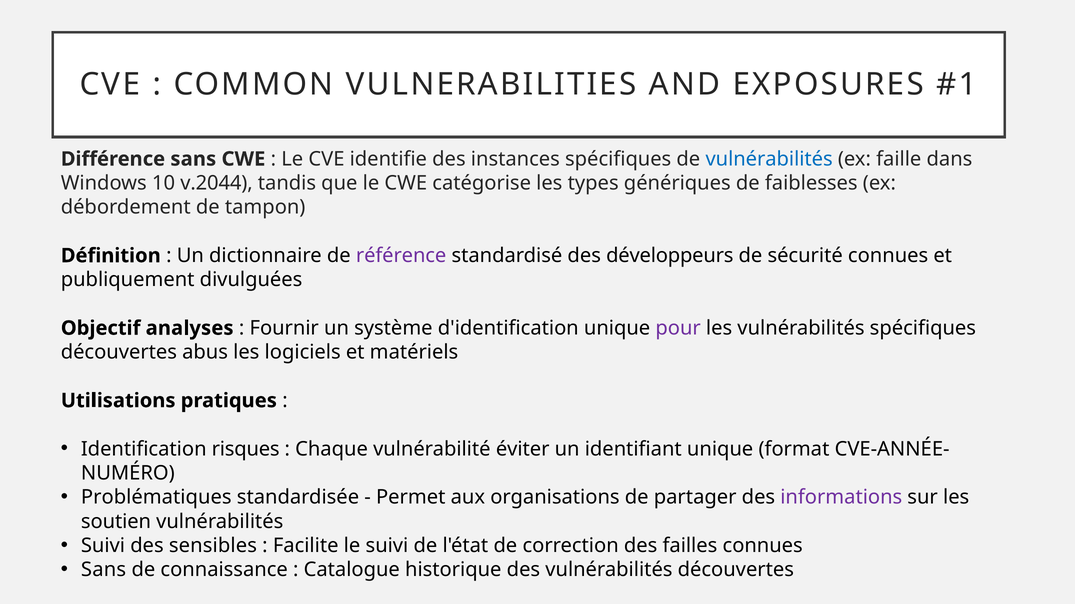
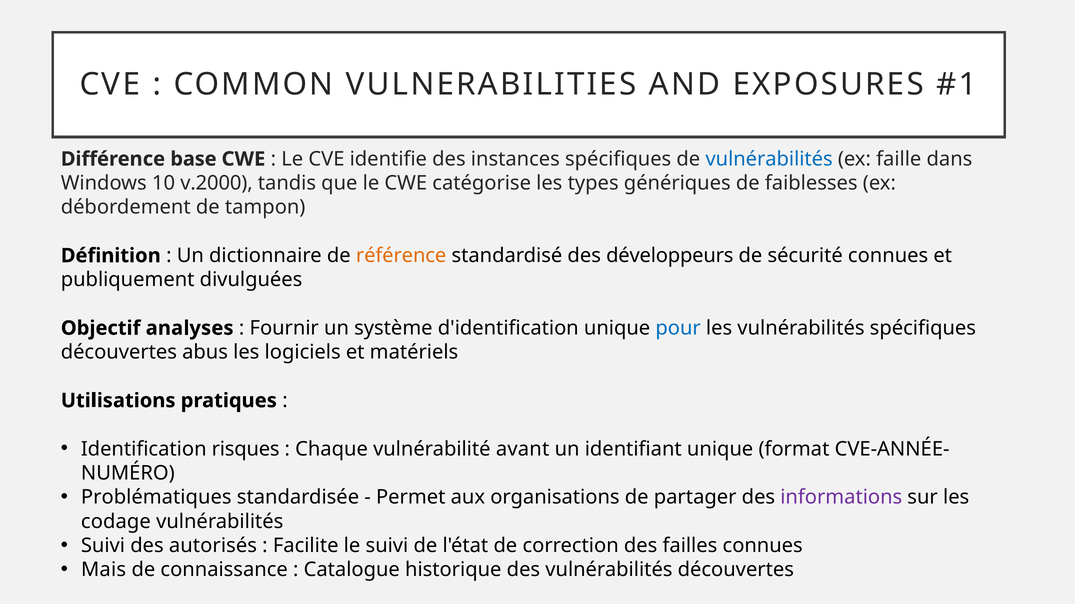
Différence sans: sans -> base (193, 159)
v.2044: v.2044 -> v.2000 (216, 183)
référence colour: purple -> orange (401, 256)
pour colour: purple -> blue (678, 328)
éviter: éviter -> avant (523, 449)
soutien: soutien -> codage (116, 522)
sensibles: sensibles -> autorisés (213, 546)
Sans: Sans -> Mais (104, 570)
